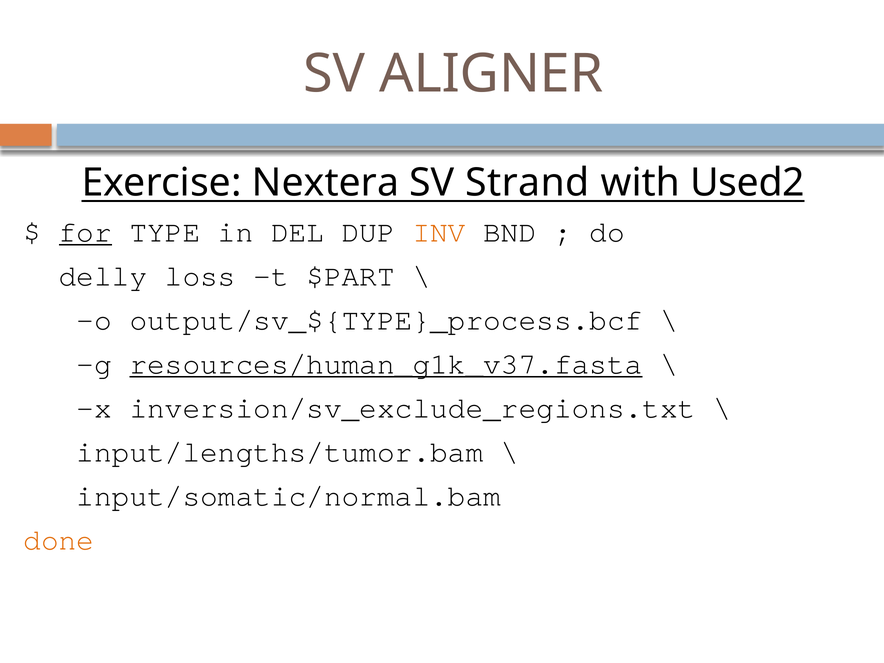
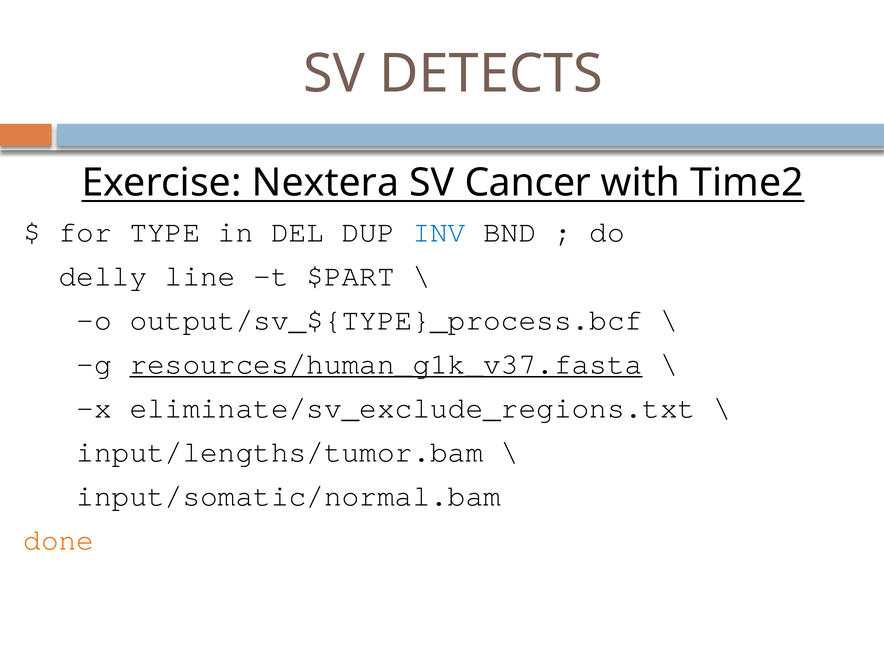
ALIGNER: ALIGNER -> DETECTS (491, 74)
Strand: Strand -> Cancer (528, 183)
Used2: Used2 -> Time2 (747, 183)
for underline: present -> none (85, 232)
INV colour: orange -> blue (439, 232)
loss: loss -> line (200, 276)
inversion/sv_exclude_regions.txt: inversion/sv_exclude_regions.txt -> eliminate/sv_exclude_regions.txt (413, 408)
